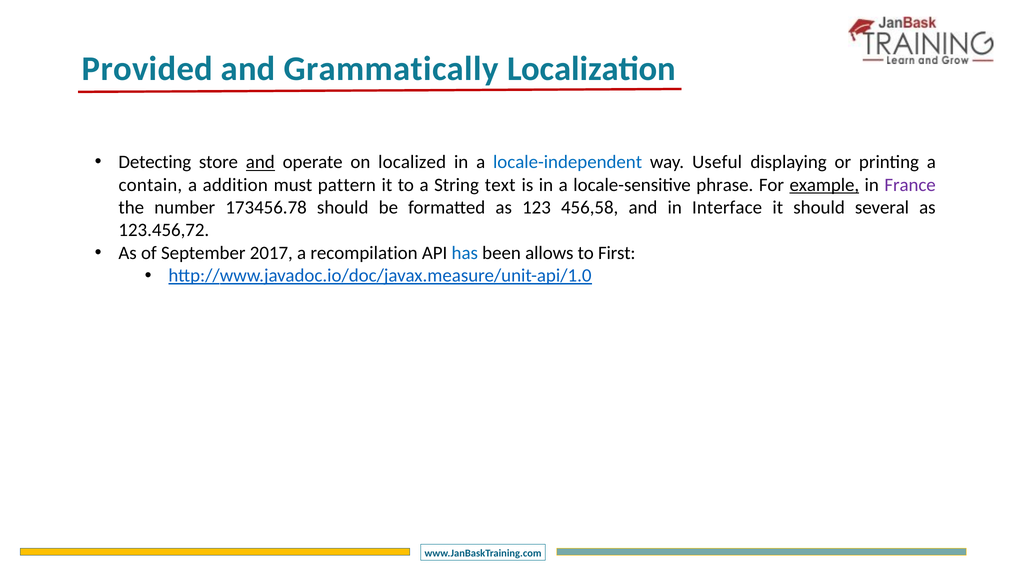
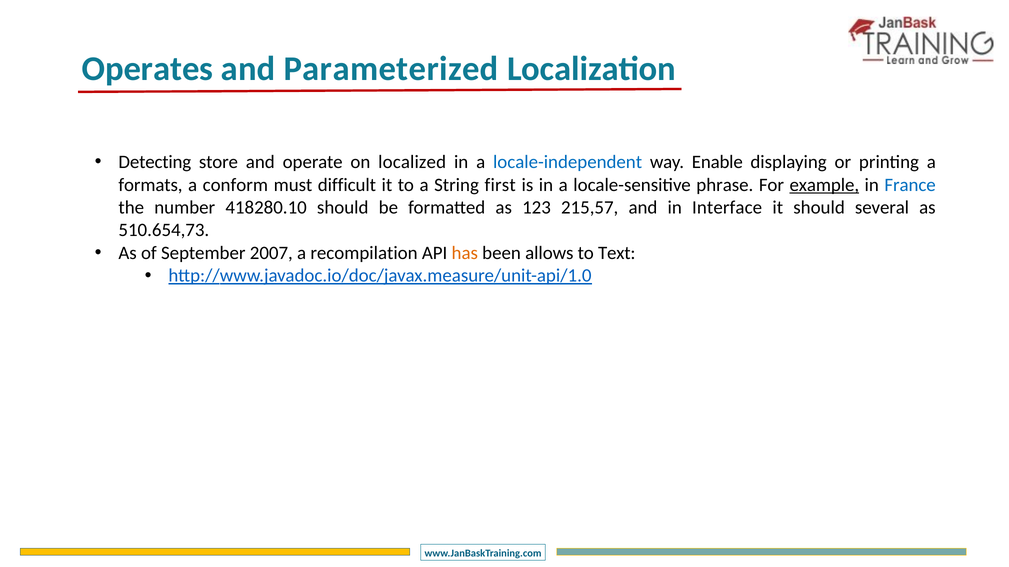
Provided: Provided -> Operates (148, 69)
Grammatically: Grammatically -> Parameterized (391, 69)
and underline: present -> none (260, 162)
Useful: Useful -> Enable (717, 162)
contain: contain -> formats (151, 185)
addition: addition -> conform (235, 185)
pattern: pattern -> difficult (347, 185)
text: text -> first (500, 185)
France colour: purple -> blue (910, 185)
173456.78: 173456.78 -> 418280.10 (266, 208)
456,58: 456,58 -> 215,57 (590, 208)
123.456,72: 123.456,72 -> 510.654,73 (164, 230)
2017: 2017 -> 2007 (271, 253)
has colour: blue -> orange (465, 253)
First: First -> Text (617, 253)
